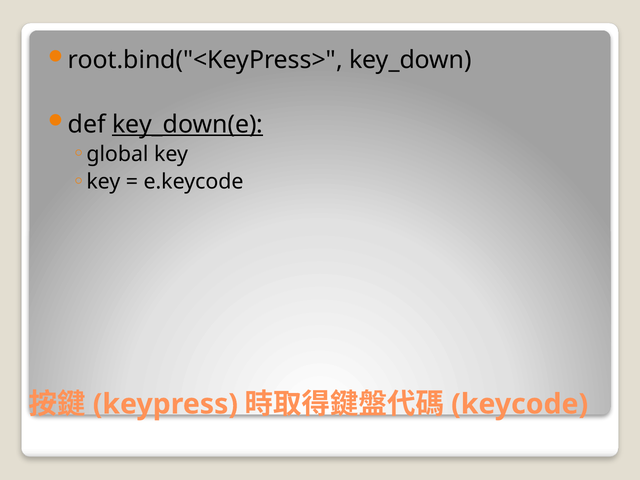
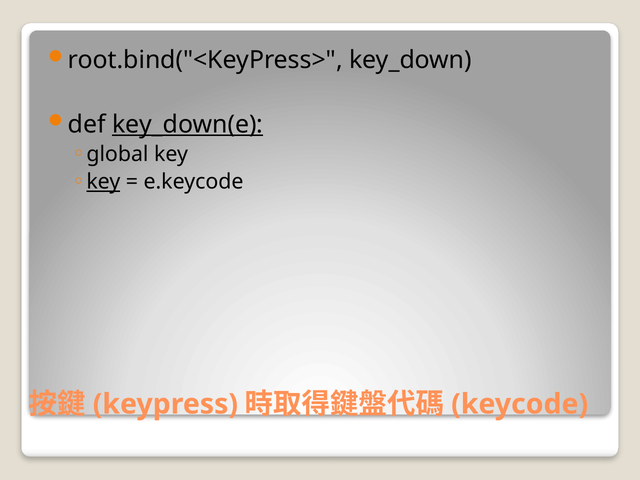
key underline: none -> present (103, 182)
